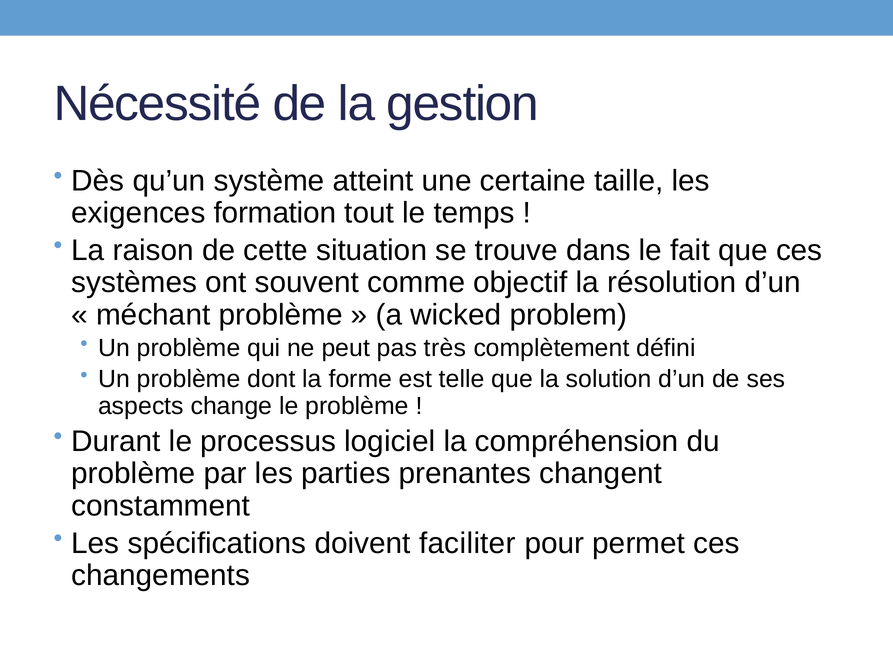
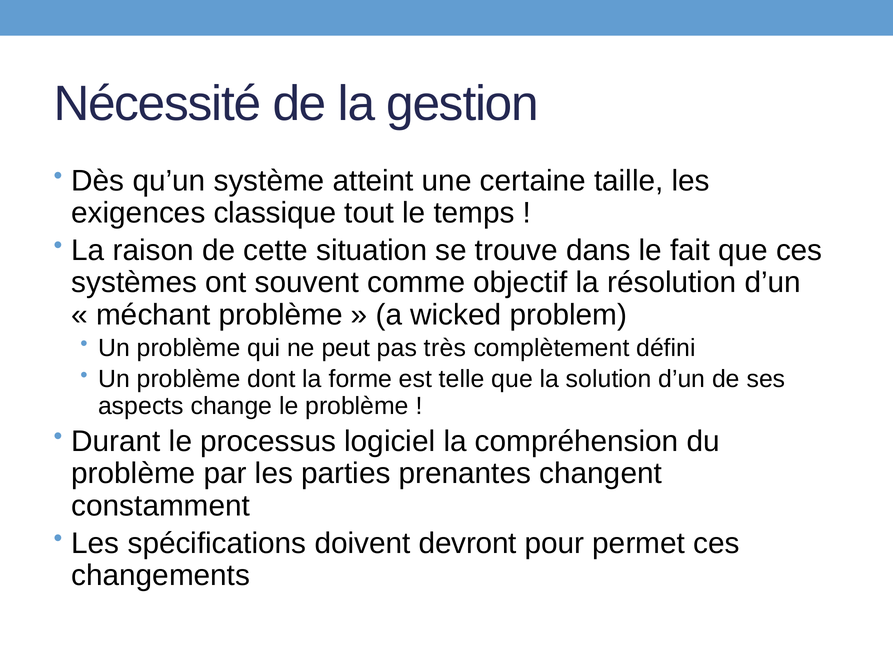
formation: formation -> classique (275, 213)
faciliter: faciliter -> devront (468, 543)
